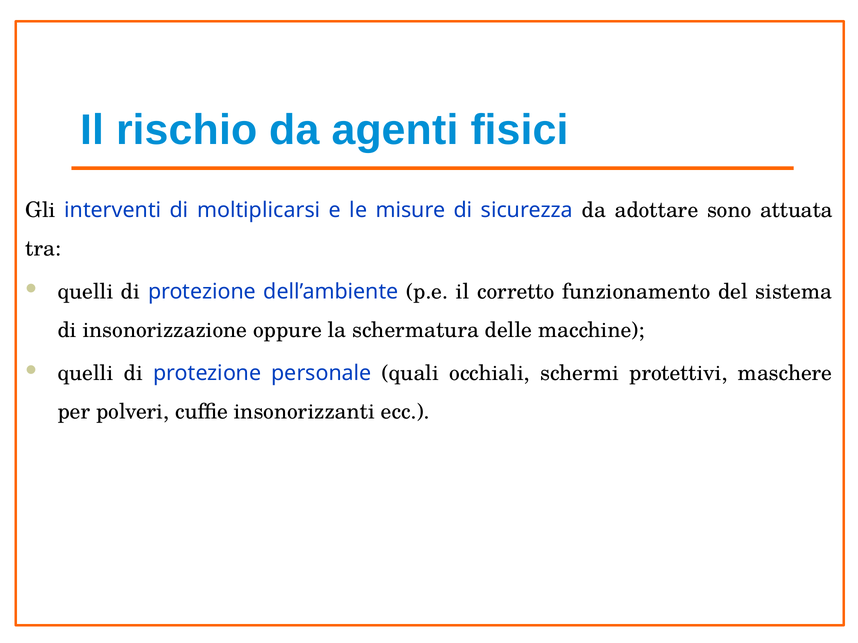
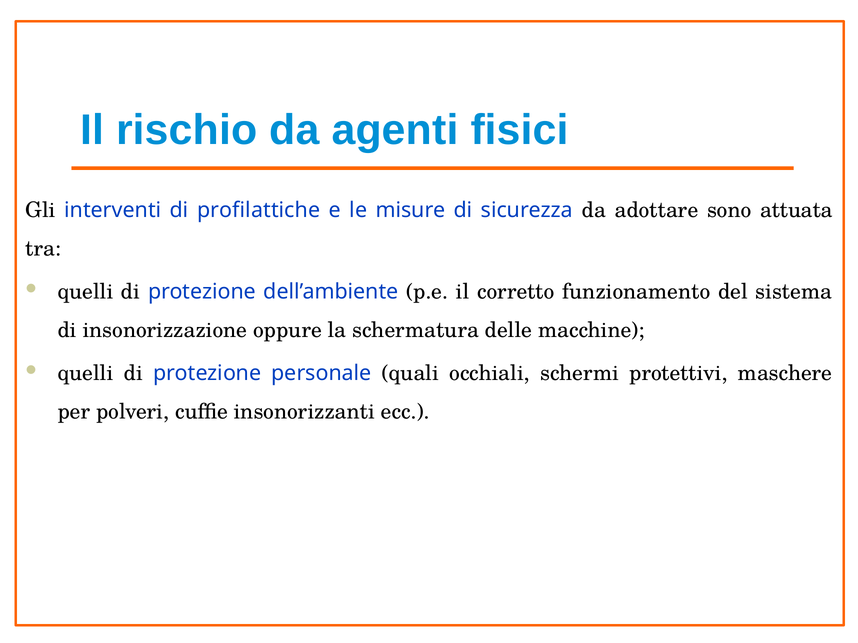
moltiplicarsi: moltiplicarsi -> profilattiche (259, 210)
